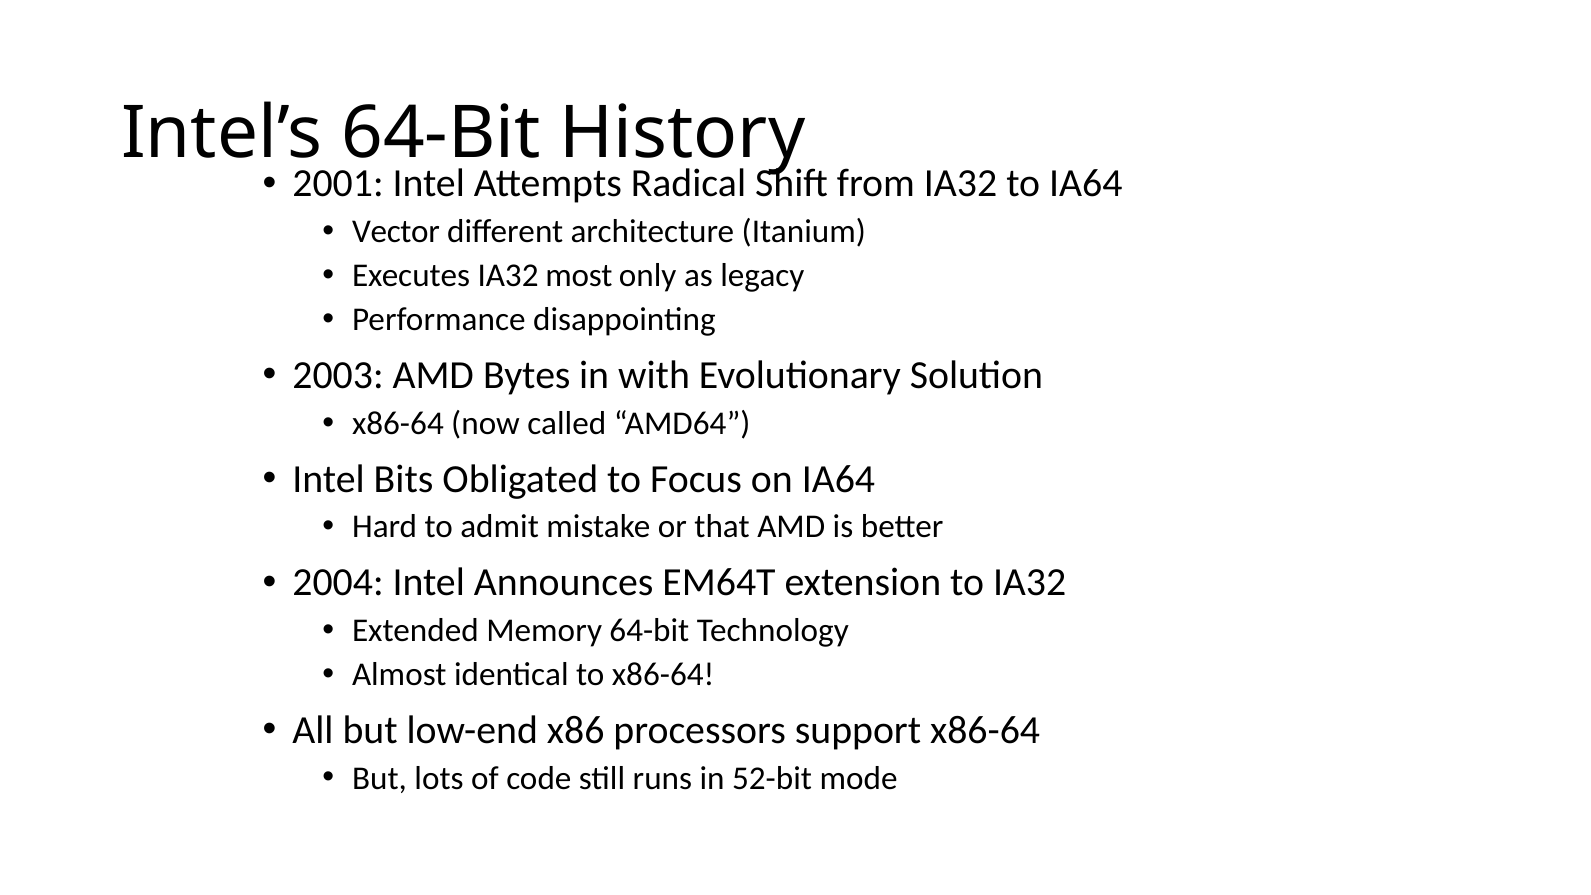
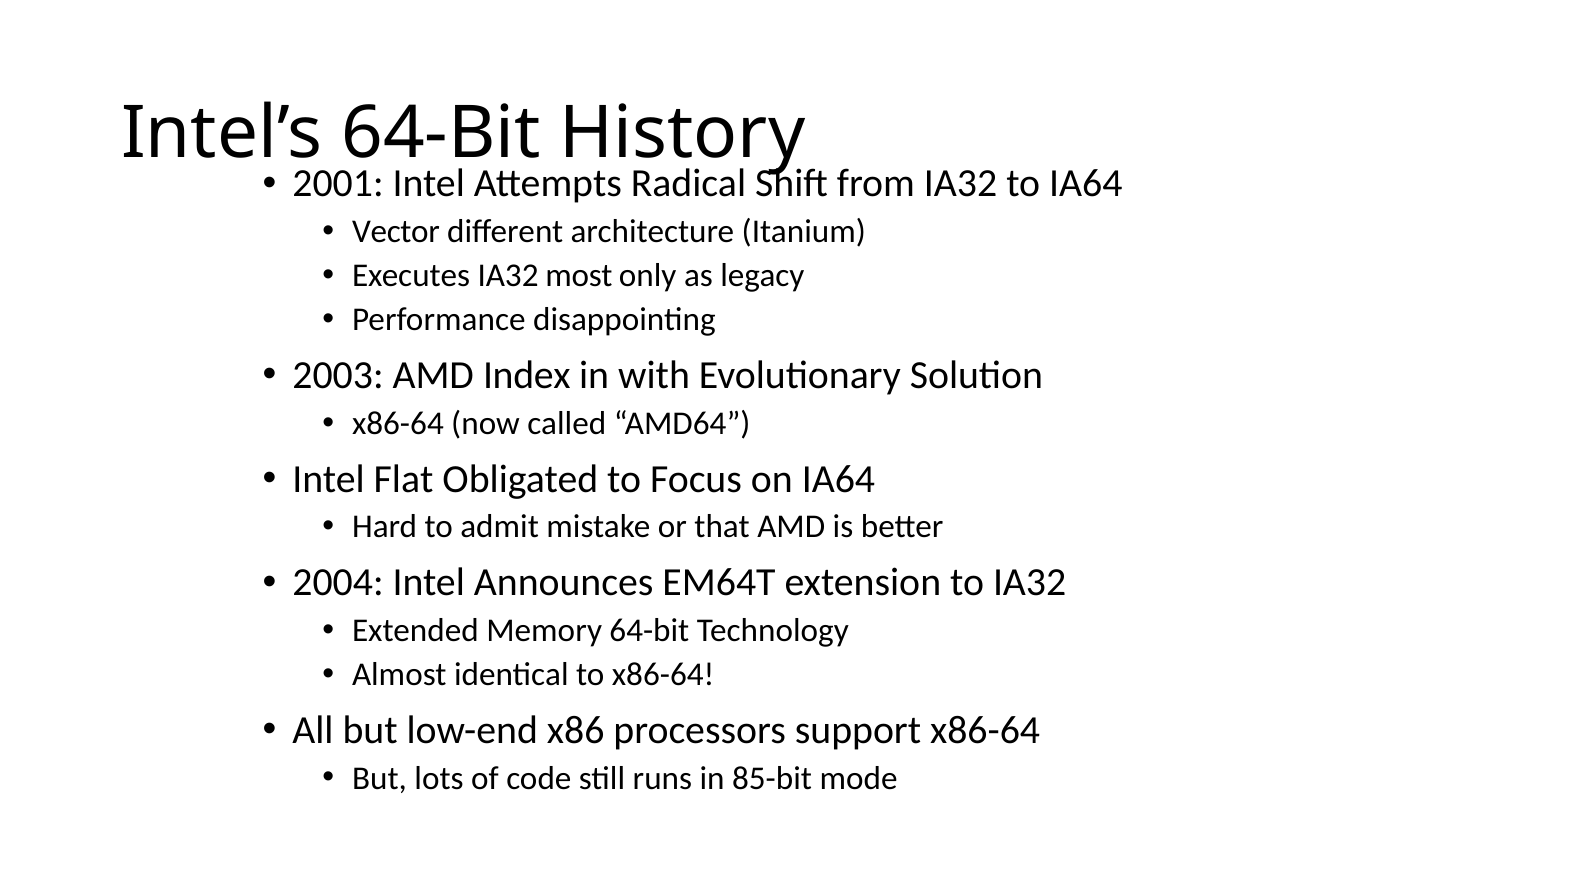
Bytes: Bytes -> Index (527, 376)
Bits: Bits -> Flat (404, 479)
52-bit: 52-bit -> 85-bit (772, 778)
